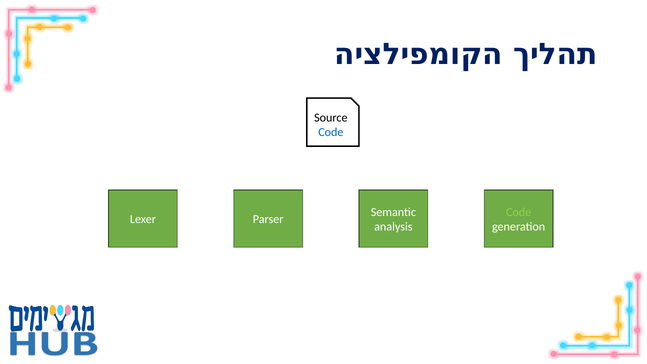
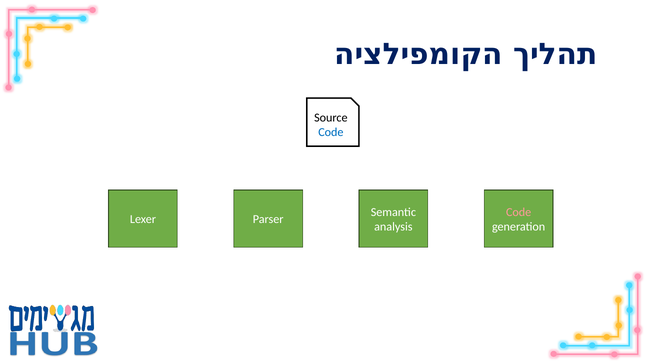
Code colour: light green -> pink (519, 212)
